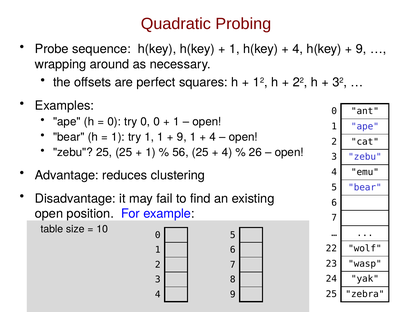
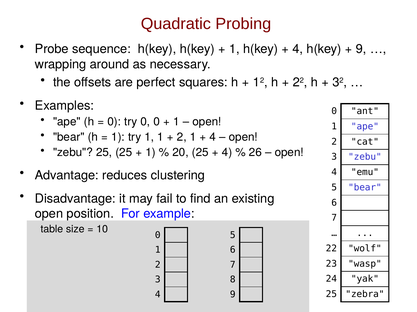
9: 9 -> 2 (182, 137)
56: 56 -> 20 (181, 153)
